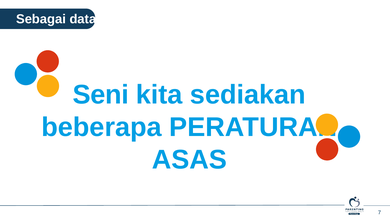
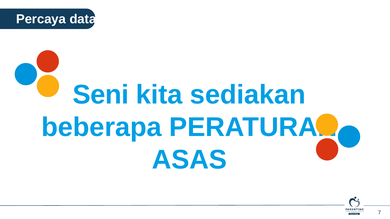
Sebagai: Sebagai -> Percaya (41, 19)
